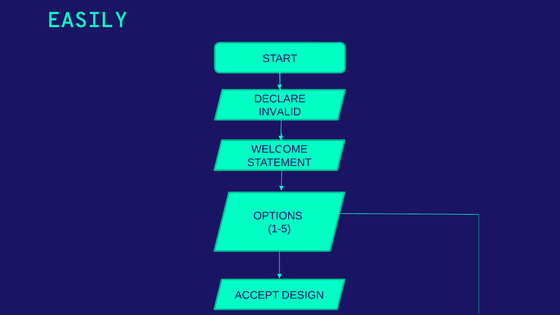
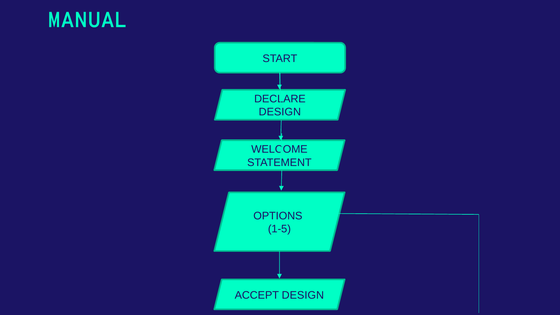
EASILY: EASILY -> MANUAL (88, 20)
INVALID: INVALID -> DESIGN (280, 112)
